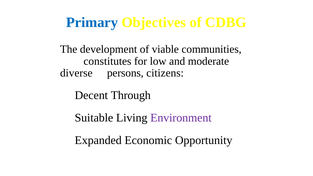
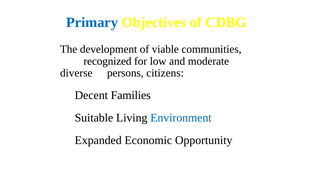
constitutes: constitutes -> recognized (108, 61)
Through: Through -> Families (131, 95)
Environment colour: purple -> blue (181, 118)
